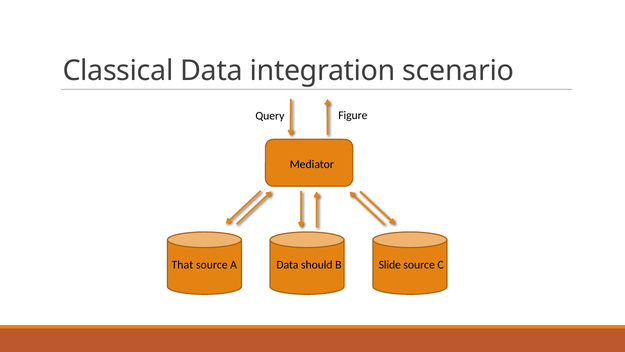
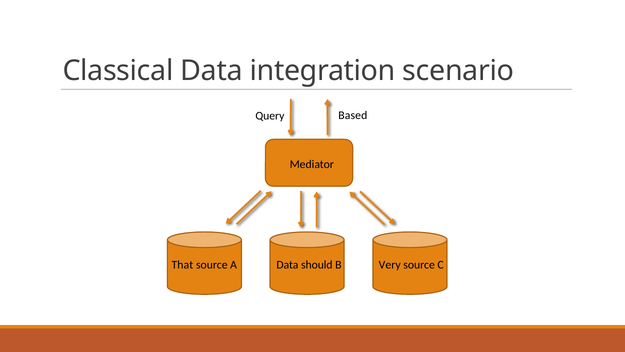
Figure: Figure -> Based (353, 115)
Slide: Slide -> Very (390, 264)
